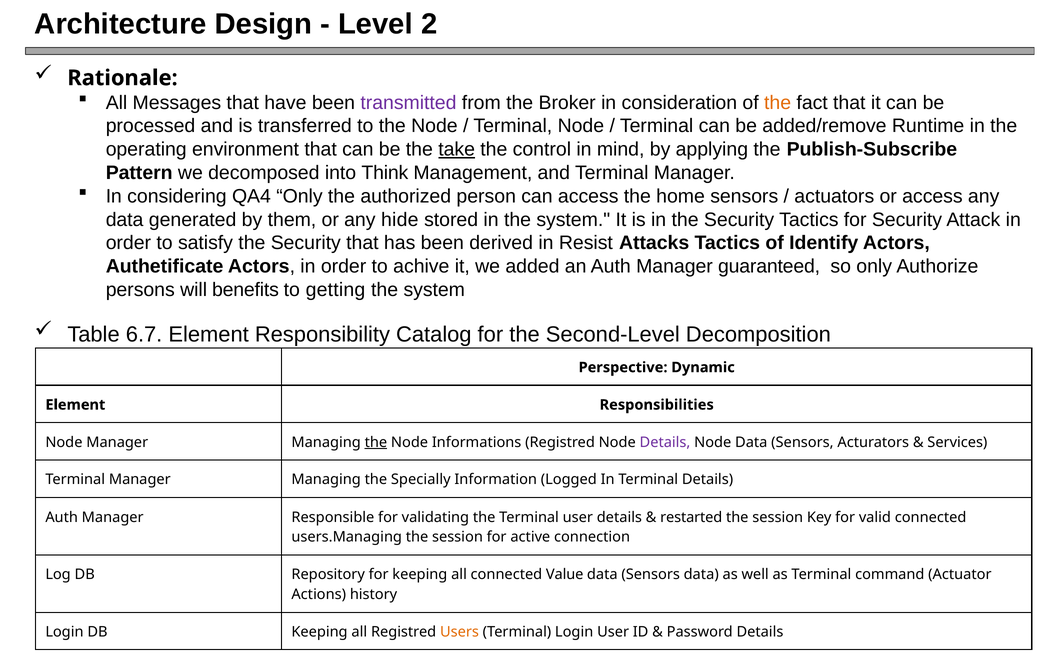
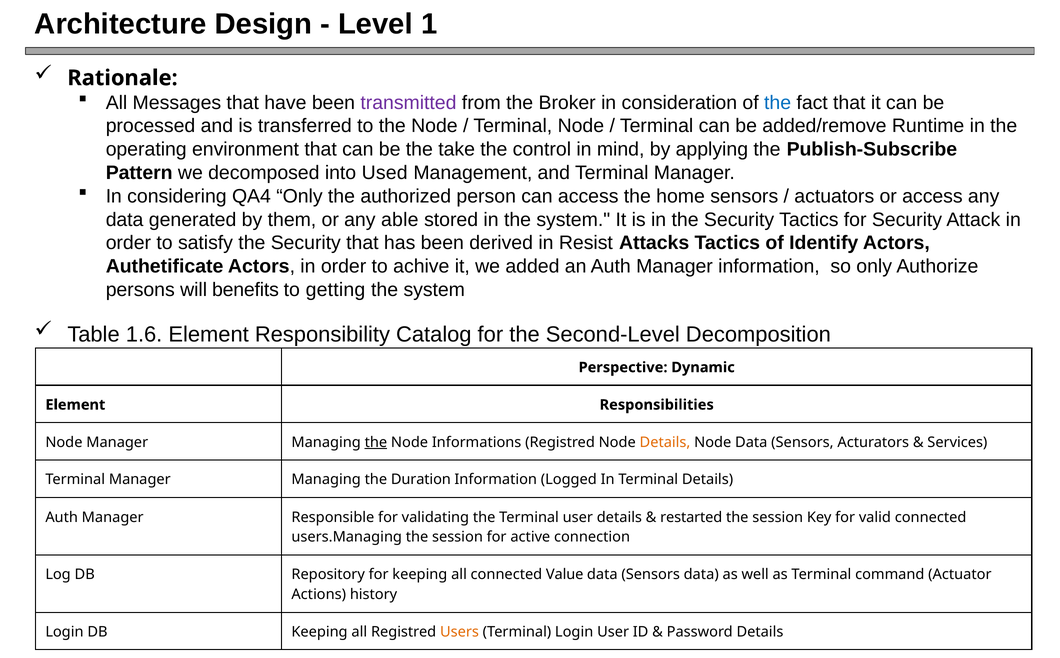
2: 2 -> 1 (429, 24)
the colour: orange -> blue (778, 103)
take underline: present -> none (457, 149)
Think: Think -> Used (385, 173)
hide: hide -> able (400, 220)
Manager guaranteed: guaranteed -> information (769, 266)
6.7: 6.7 -> 1.6 (144, 334)
Details colour: purple -> orange (665, 442)
Specially: Specially -> Duration (421, 480)
